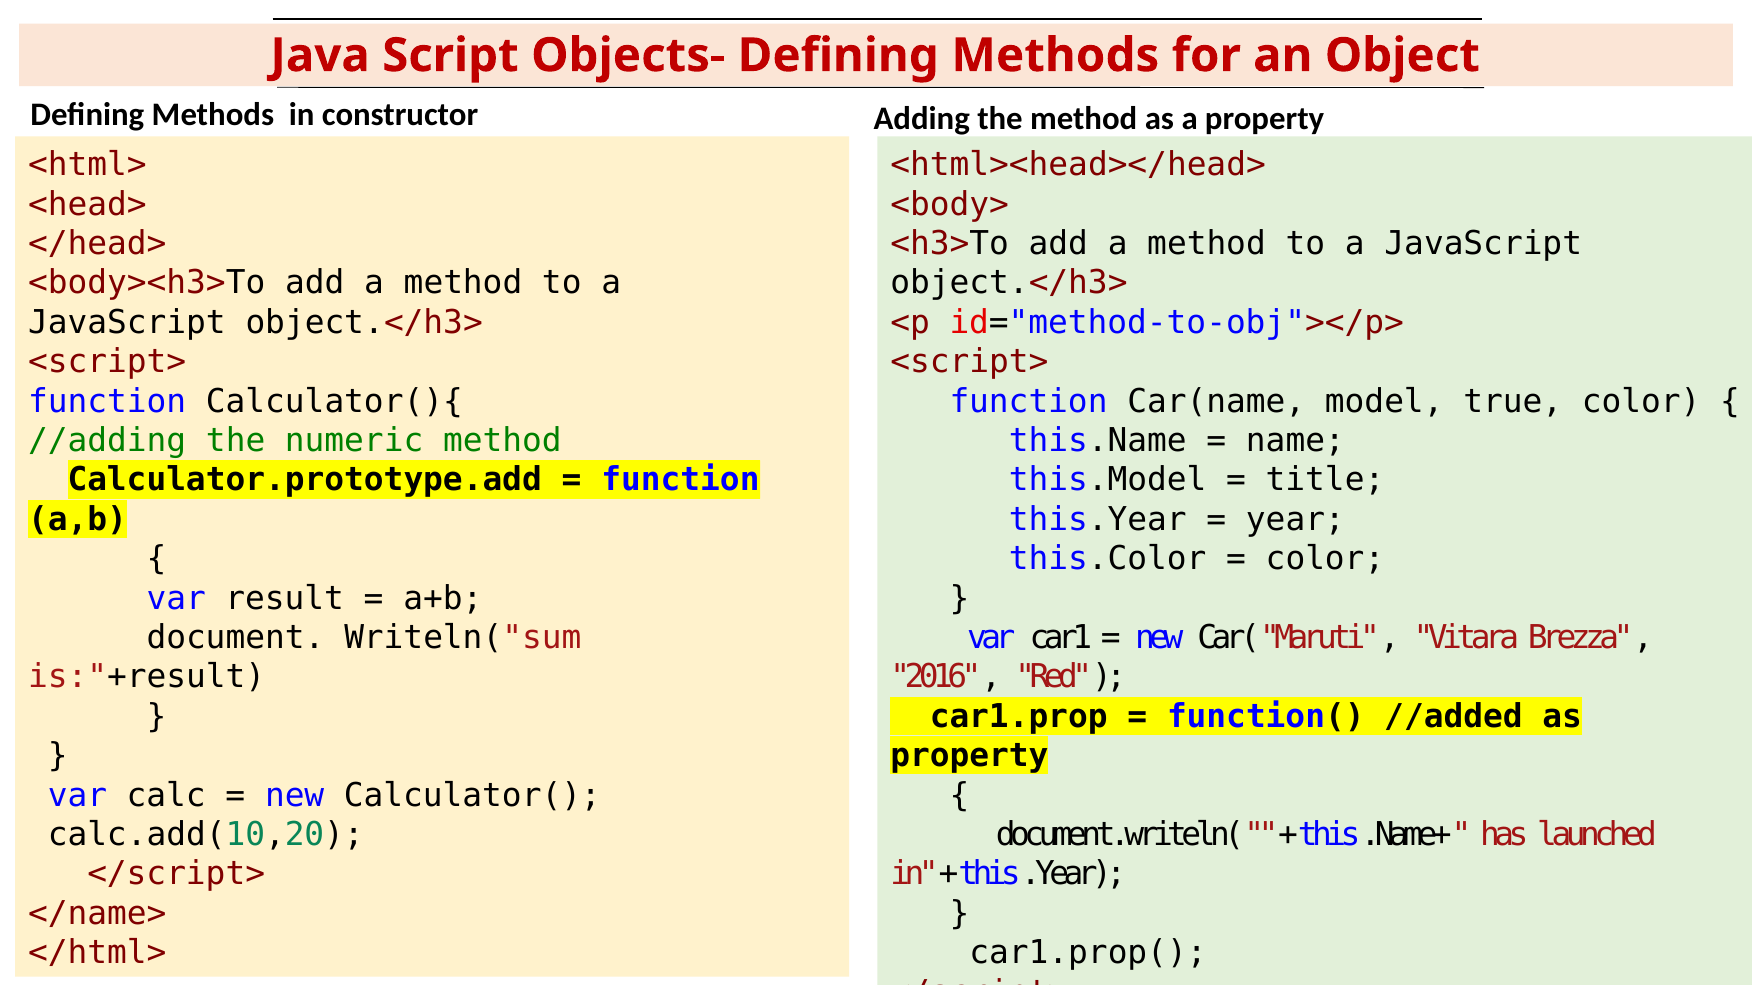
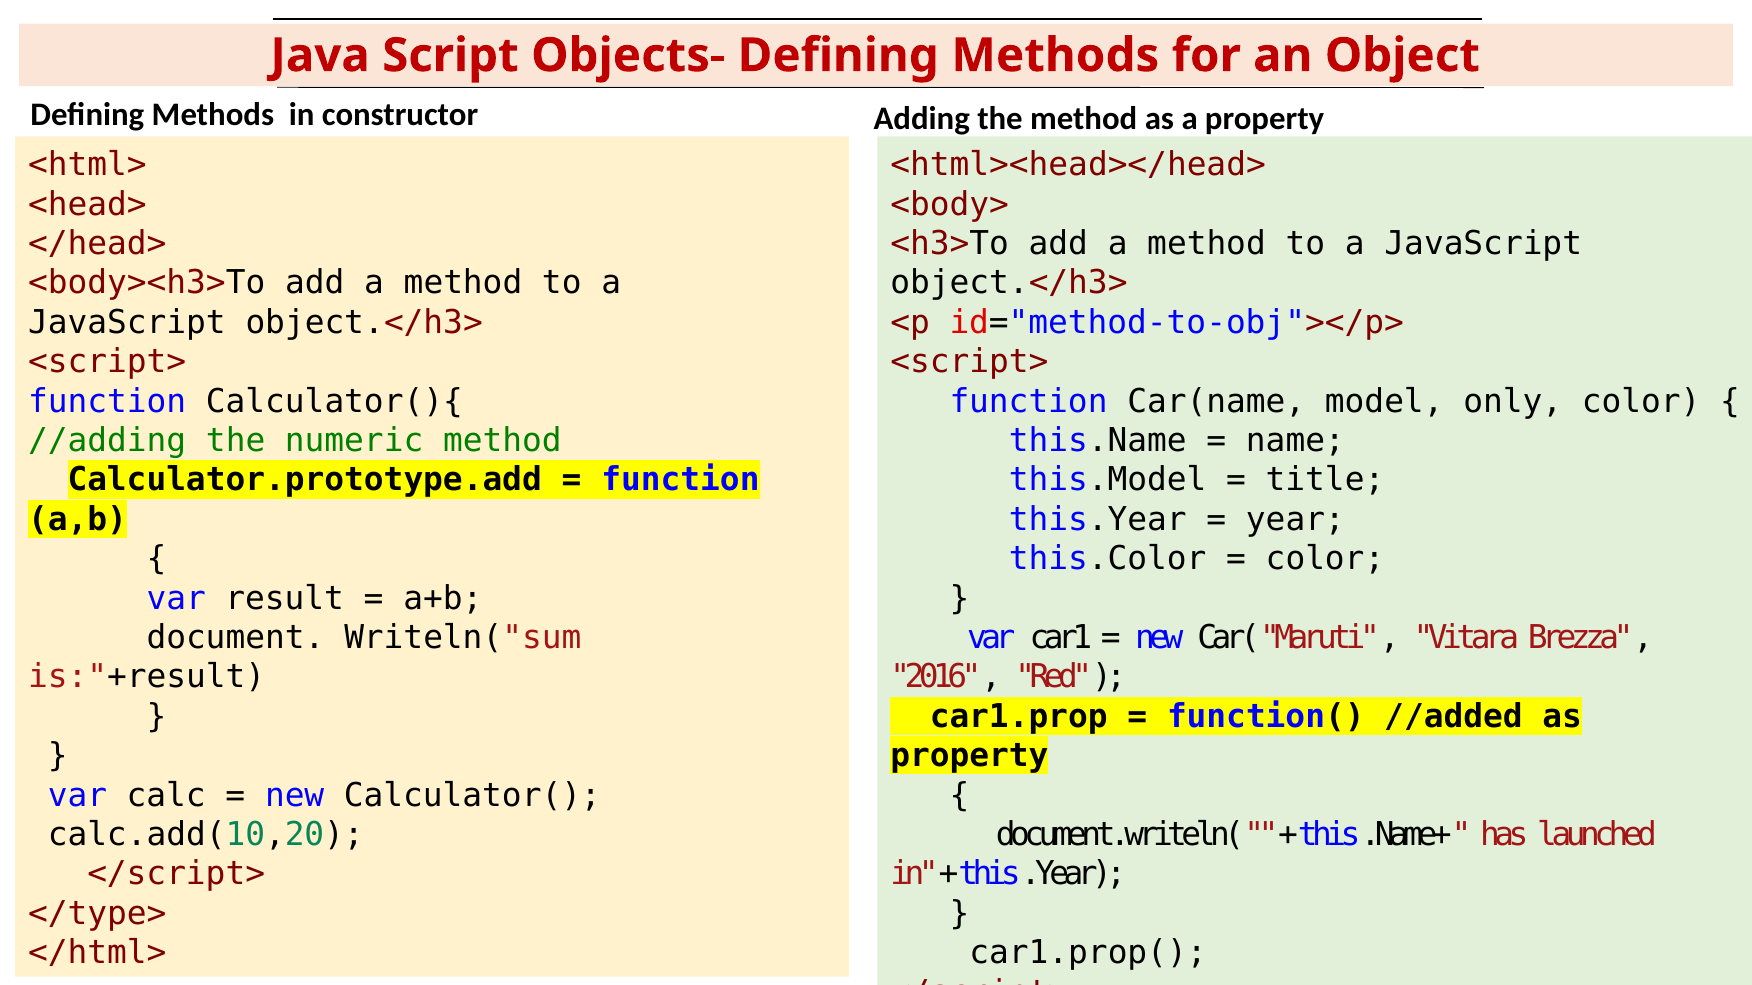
true: true -> only (1513, 401)
</name>: </name> -> </type> (97, 914)
